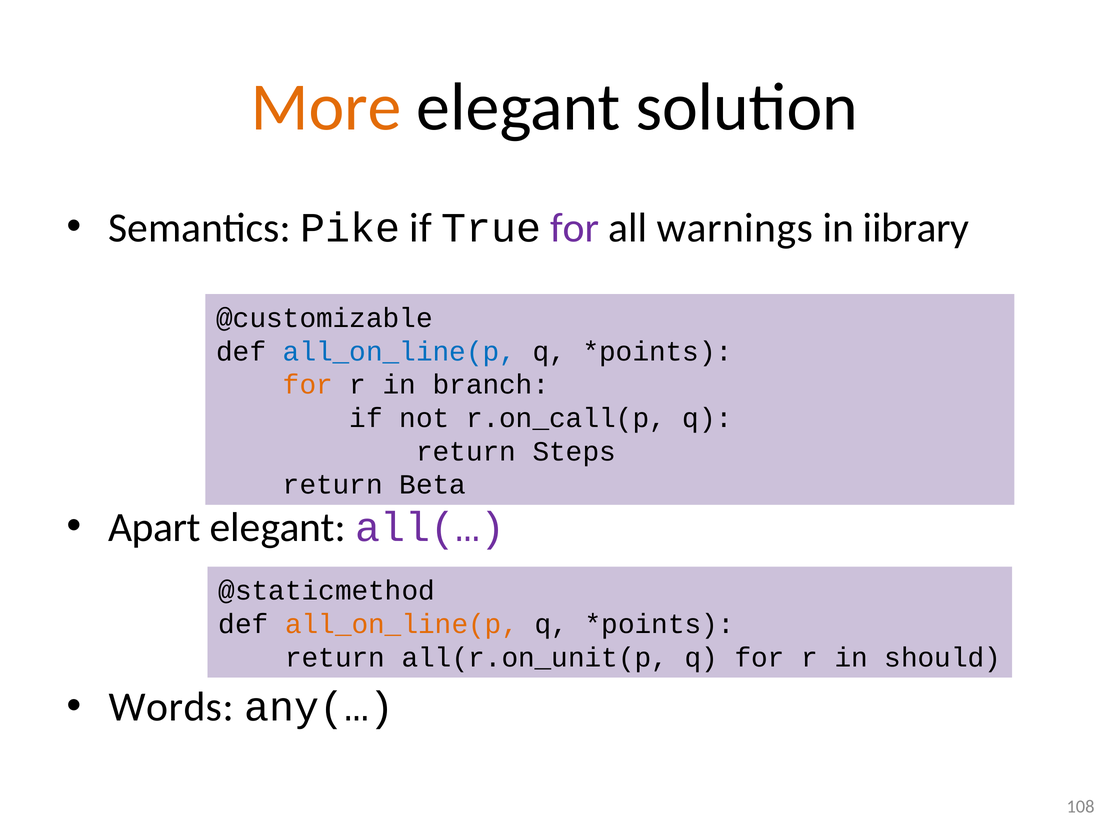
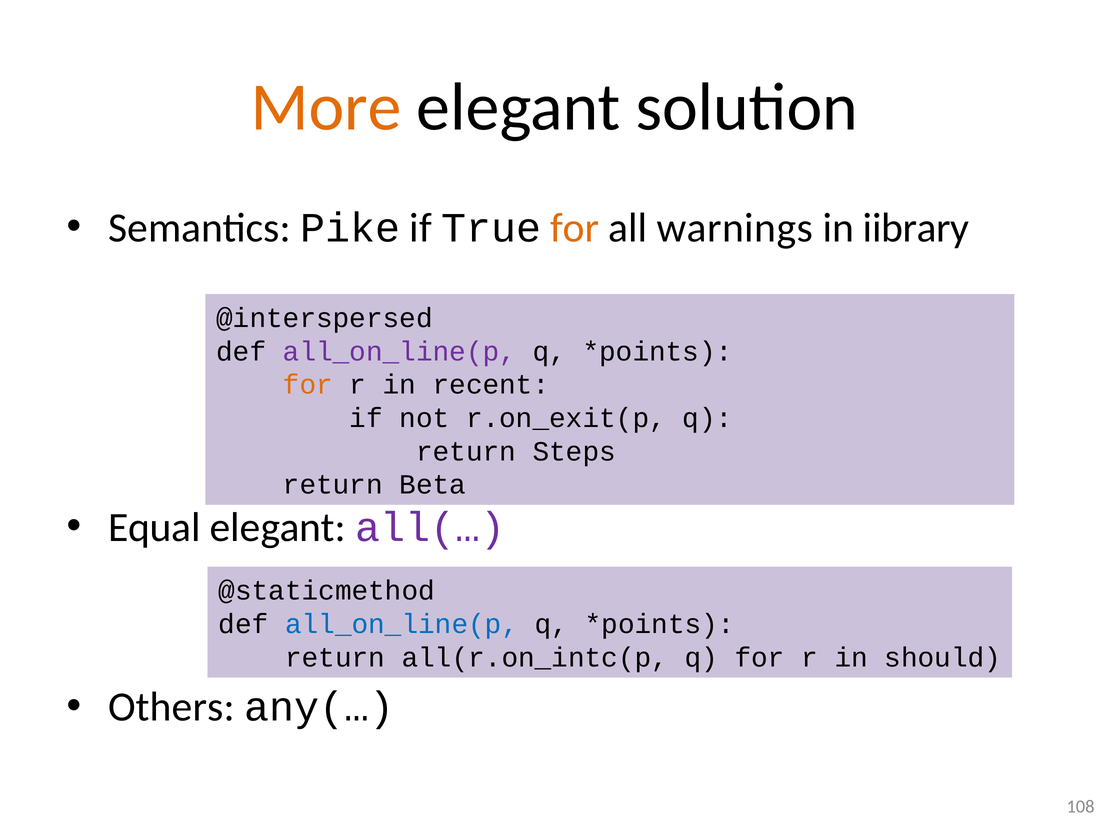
for colour: purple -> orange (575, 228)
@customizable: @customizable -> @interspersed (325, 318)
all_on_line(p colour: blue -> purple (399, 351)
branch: branch -> recent (491, 384)
r.on_call(p: r.on_call(p -> r.on_exit(p (566, 418)
Apart: Apart -> Equal (154, 527)
all_on_line(p colour: orange -> blue (402, 624)
all(r.on_unit(p: all(r.on_unit(p -> all(r.on_intc(p (535, 657)
Words: Words -> Others (171, 707)
